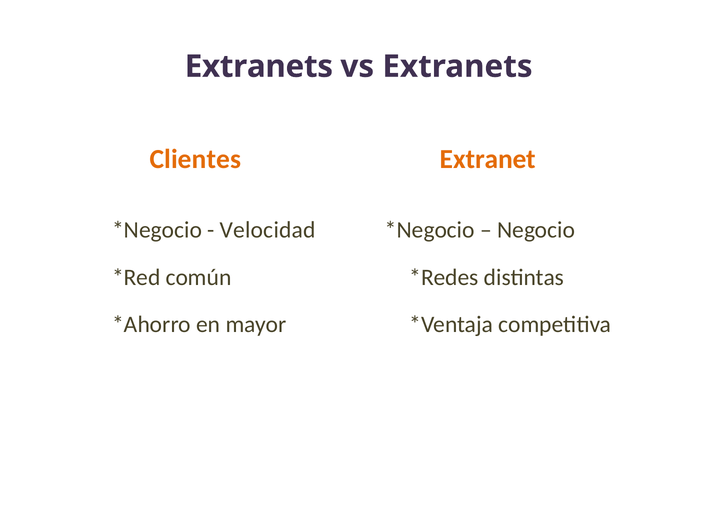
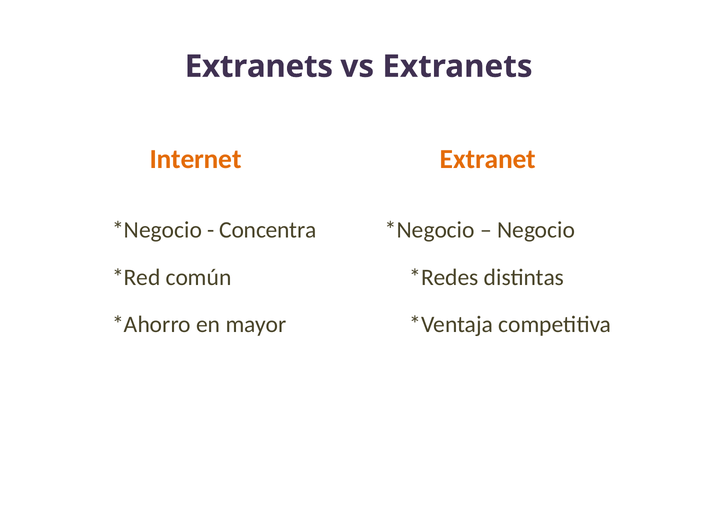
Clientes: Clientes -> Internet (196, 159)
Velocidad: Velocidad -> Concentra (268, 230)
